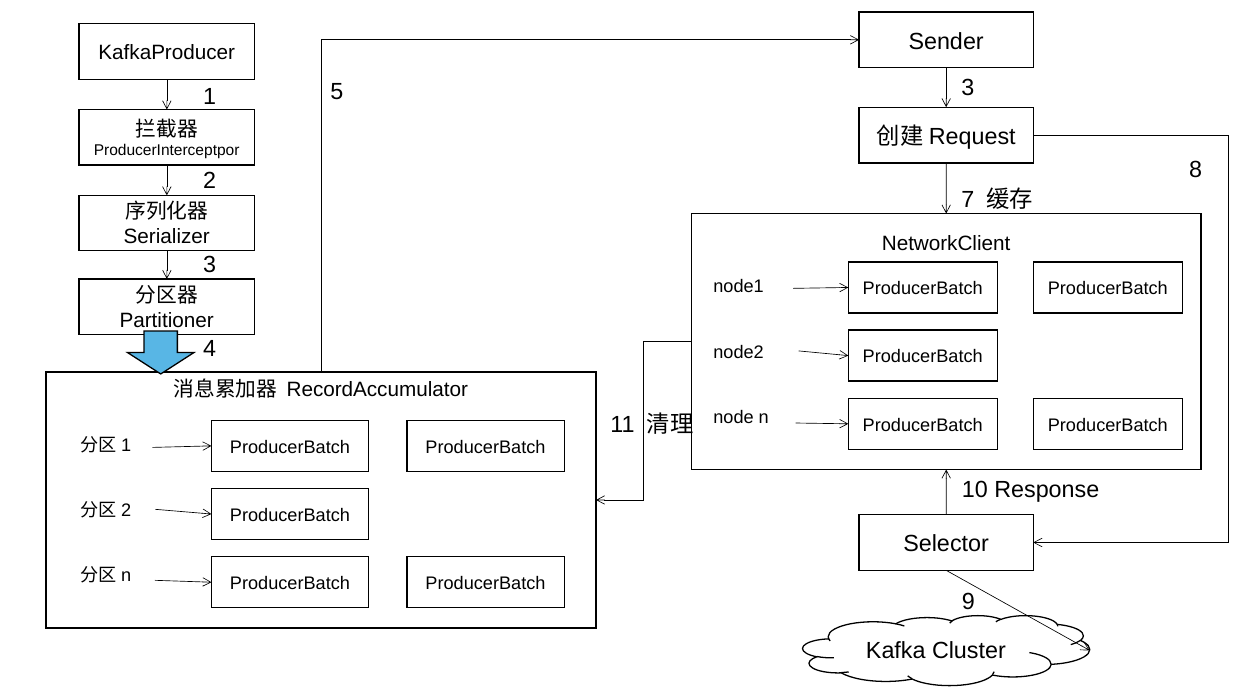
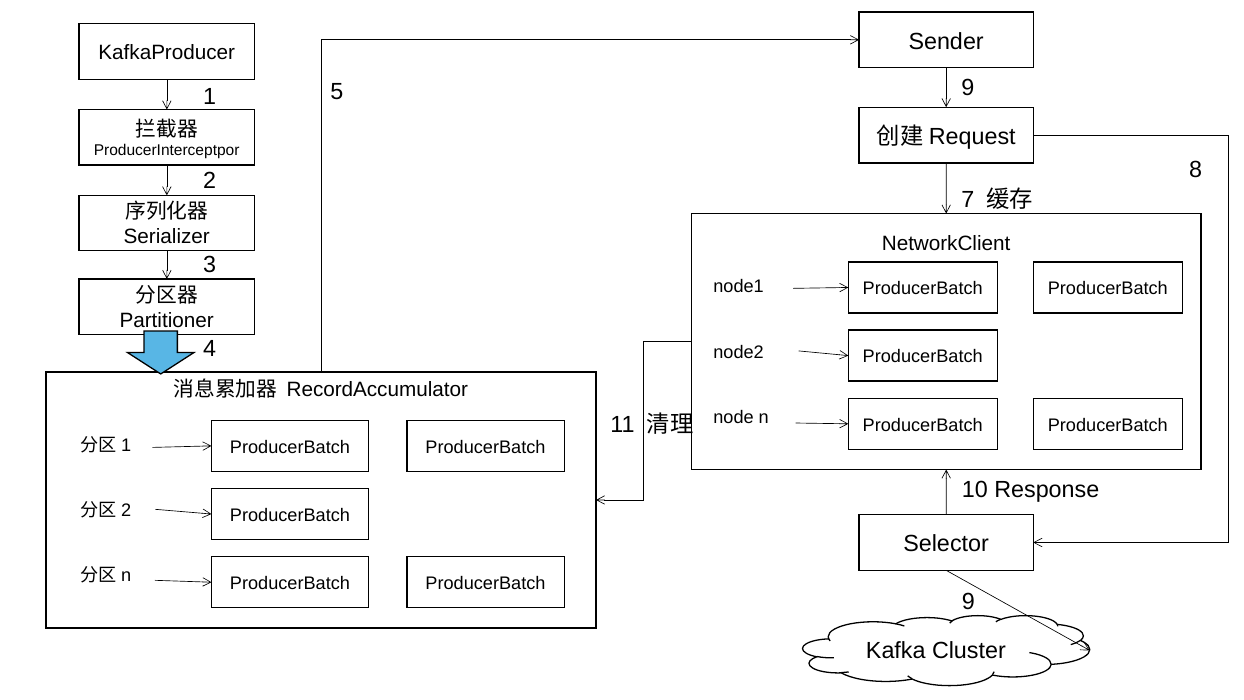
5 3: 3 -> 9 (968, 88)
